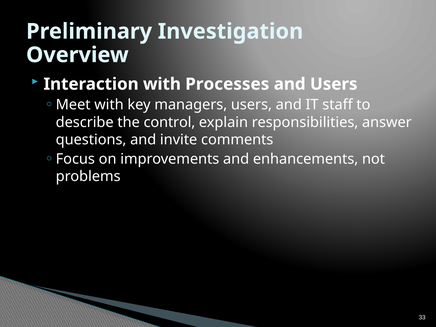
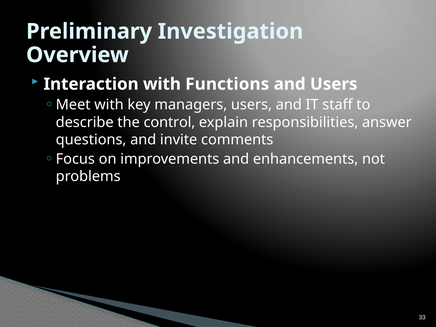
Processes: Processes -> Functions (227, 84)
